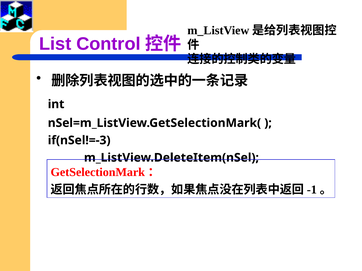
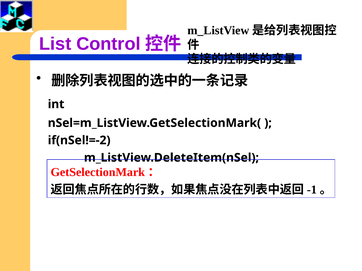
if(nSel!=-3: if(nSel!=-3 -> if(nSel!=-2 (79, 141)
